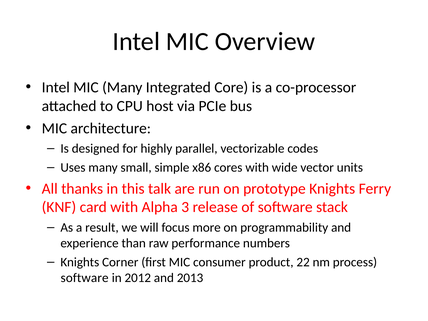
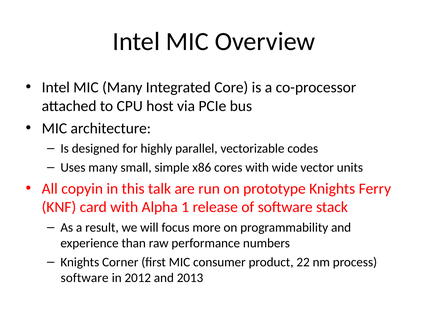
thanks: thanks -> copyin (82, 189)
3: 3 -> 1 (185, 207)
